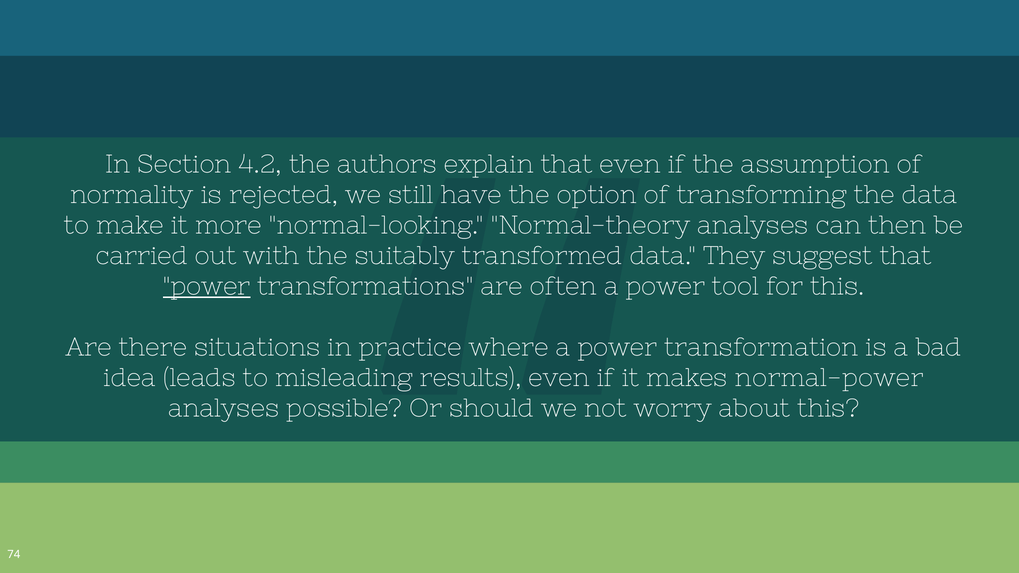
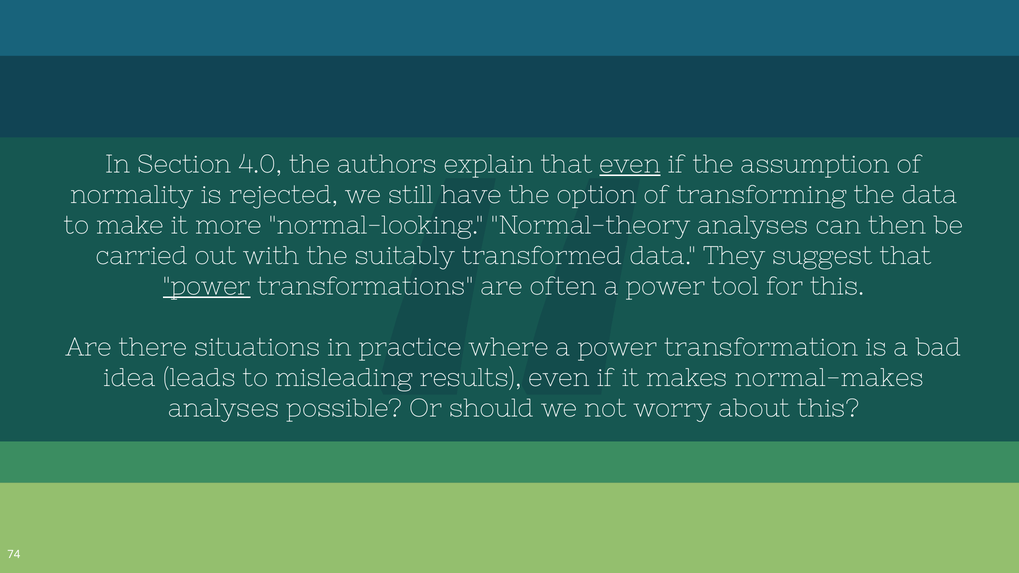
4.2: 4.2 -> 4.0 (260, 164)
even underline: none -> present (630, 164)
normal-power: normal-power -> normal-makes (829, 378)
